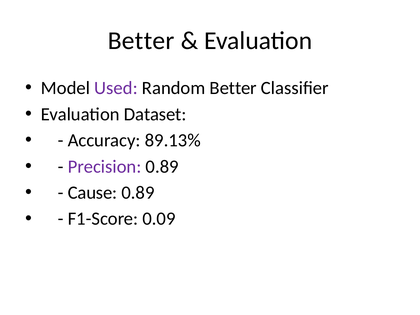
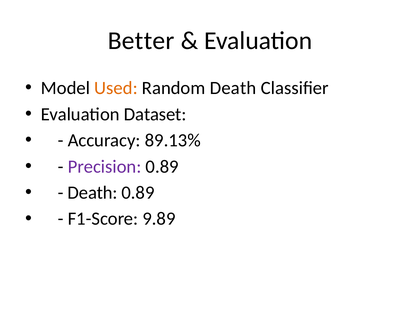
Used colour: purple -> orange (116, 88)
Random Better: Better -> Death (233, 88)
Cause: Cause -> Death (93, 193)
0.09: 0.09 -> 9.89 (159, 219)
